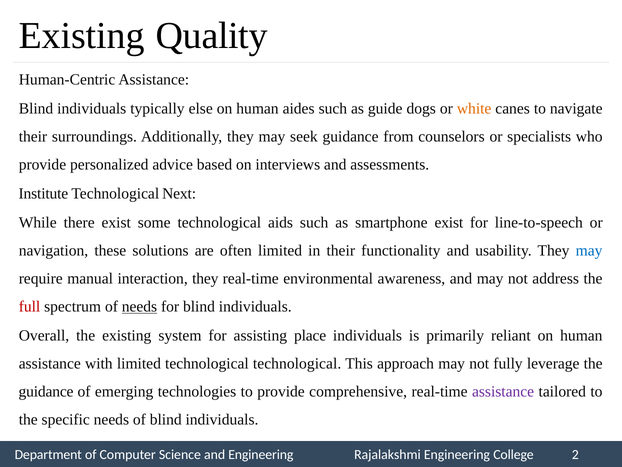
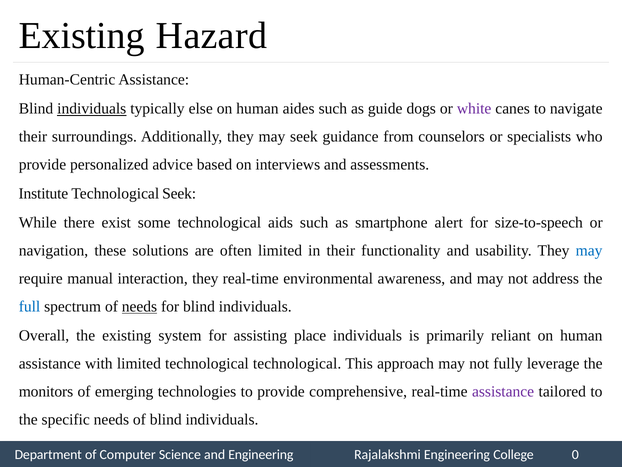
Quality: Quality -> Hazard (211, 36)
individuals underline: none -> present (92, 109)
white colour: orange -> purple (474, 109)
Technological Next: Next -> Seek (179, 193)
smartphone exist: exist -> alert (449, 222)
line-to-speech: line-to-speech -> size-to-speech (539, 222)
full colour: red -> blue (30, 306)
guidance: guidance -> monitors (46, 391)
2: 2 -> 0 (575, 454)
